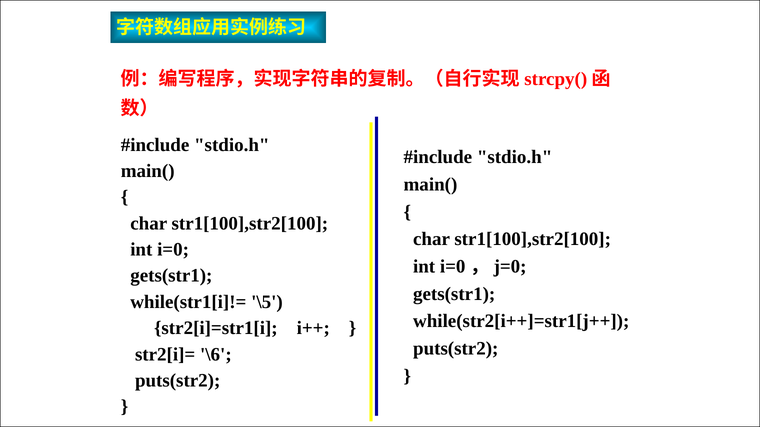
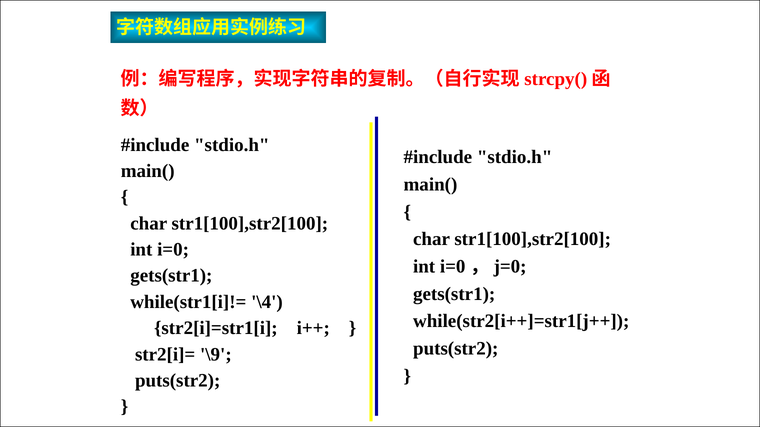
\5: \5 -> \4 (267, 302)
\6: \6 -> \9 (216, 355)
